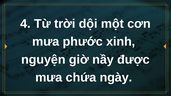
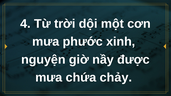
ngày: ngày -> chảy (116, 78)
